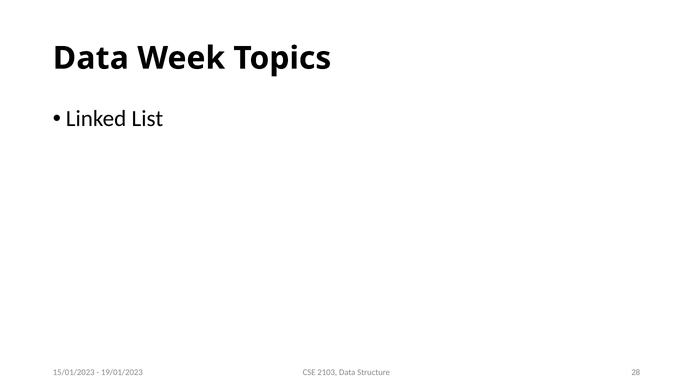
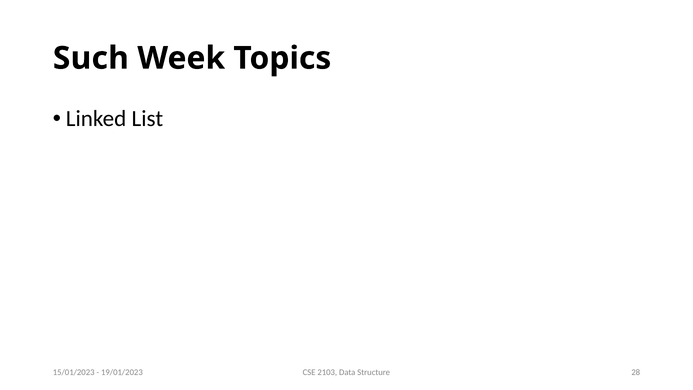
Data: Data -> Such (91, 58)
